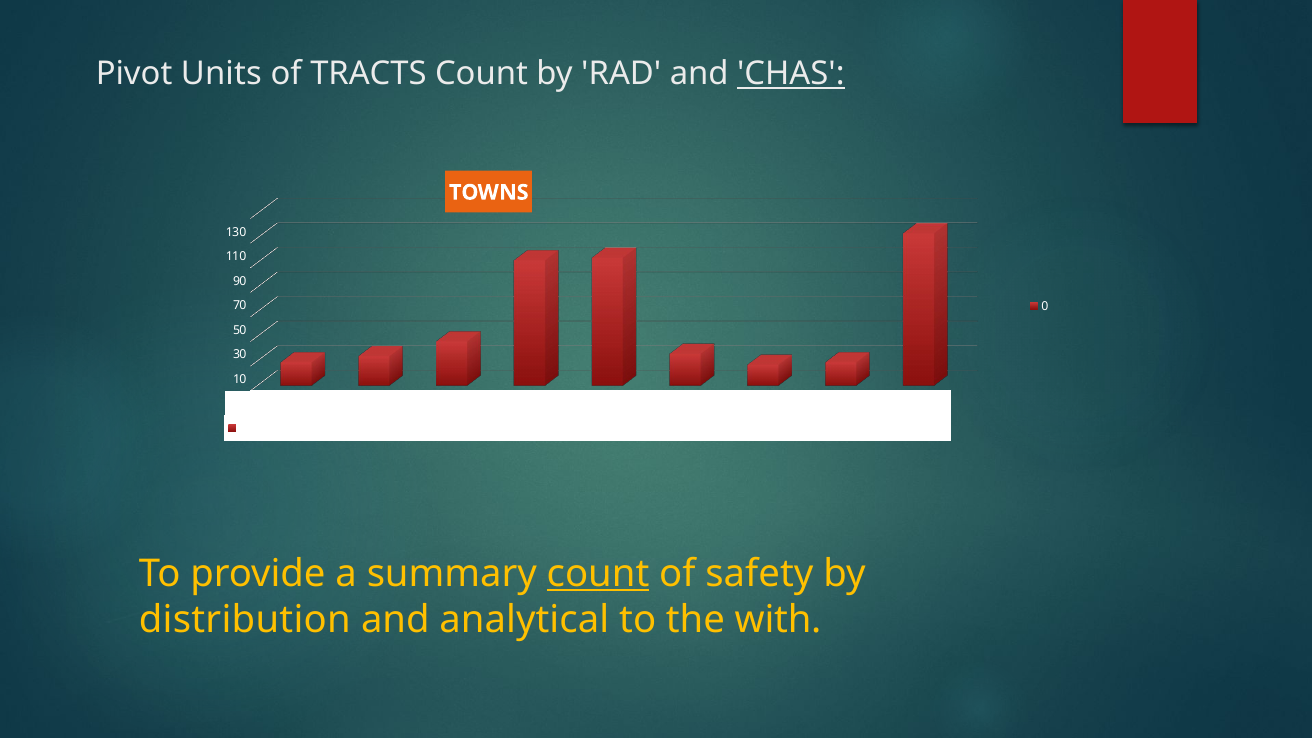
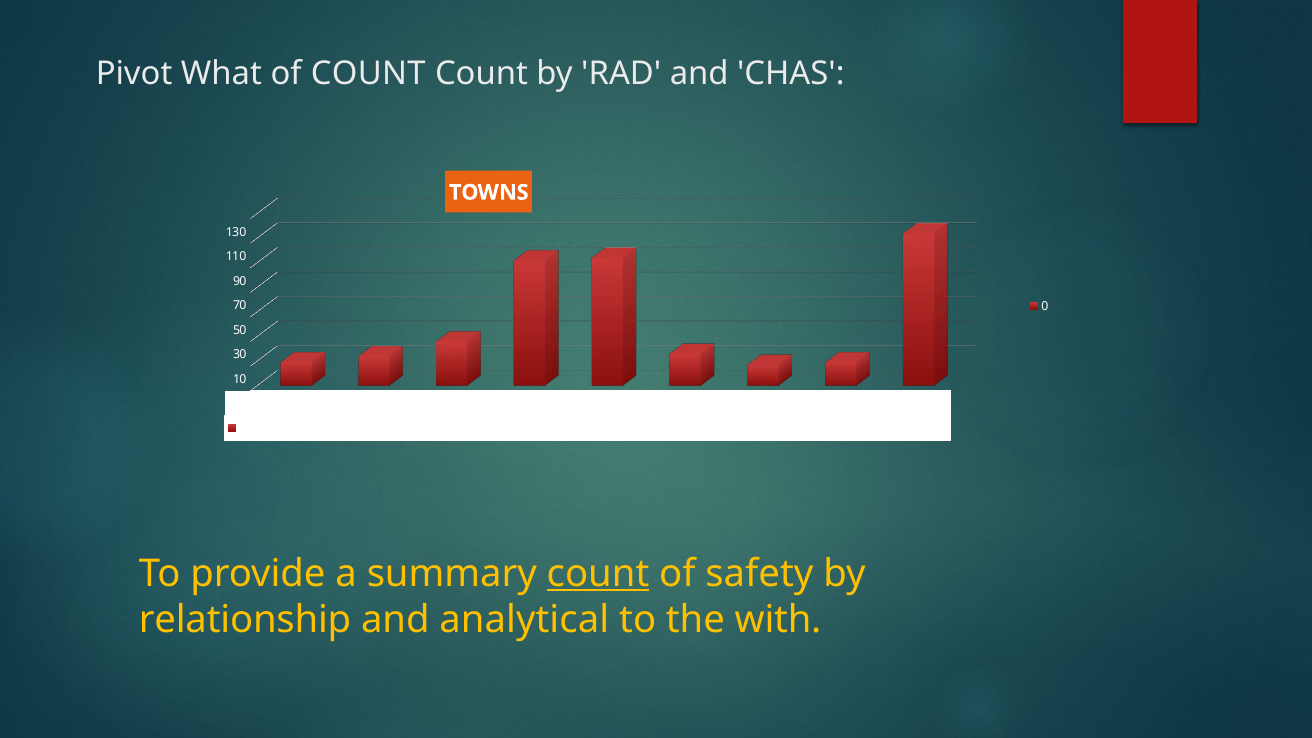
Units: Units -> What (221, 74)
of TRACTS: TRACTS -> COUNT (368, 74)
CHAS underline: present -> none (791, 74)
distribution: distribution -> relationship (245, 620)
